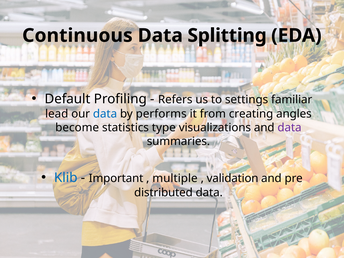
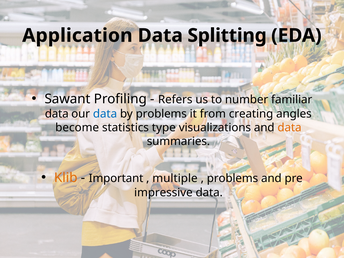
Continuous: Continuous -> Application (77, 36)
Default: Default -> Sawant (68, 99)
settings: settings -> number (247, 100)
lead: lead -> data (57, 114)
by performs: performs -> problems (161, 114)
data colour: purple -> orange (290, 128)
Klib colour: blue -> orange (66, 178)
validation: validation -> problems (232, 178)
distributed: distributed -> impressive (163, 192)
